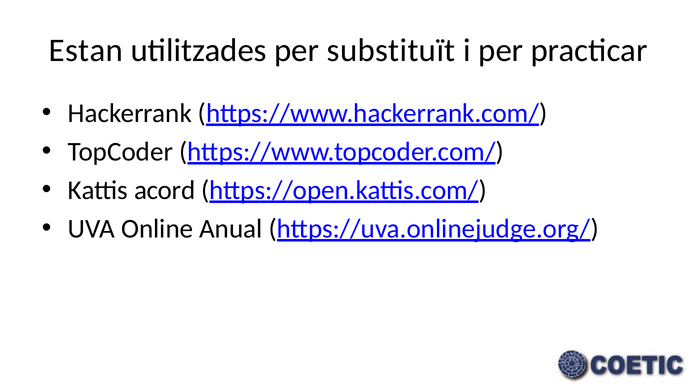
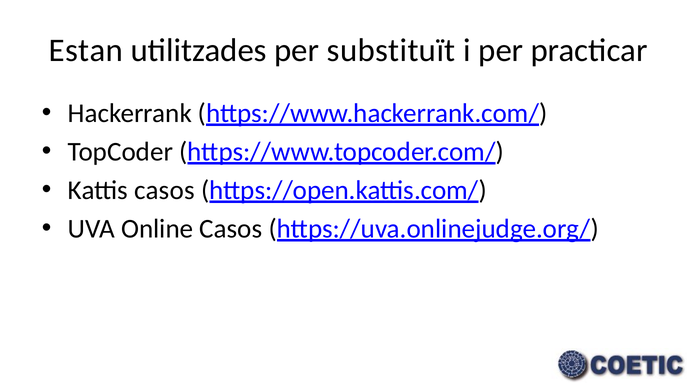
Kattis acord: acord -> casos (164, 190)
Online Anual: Anual -> Casos (231, 229)
